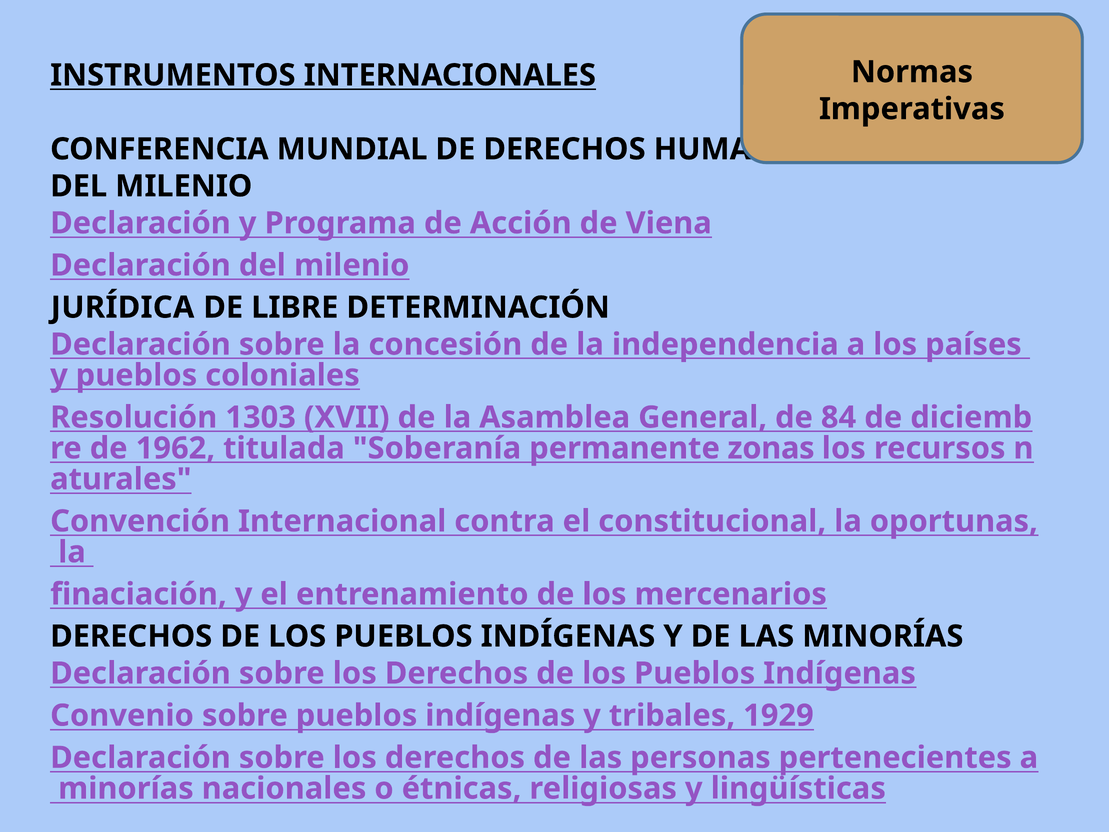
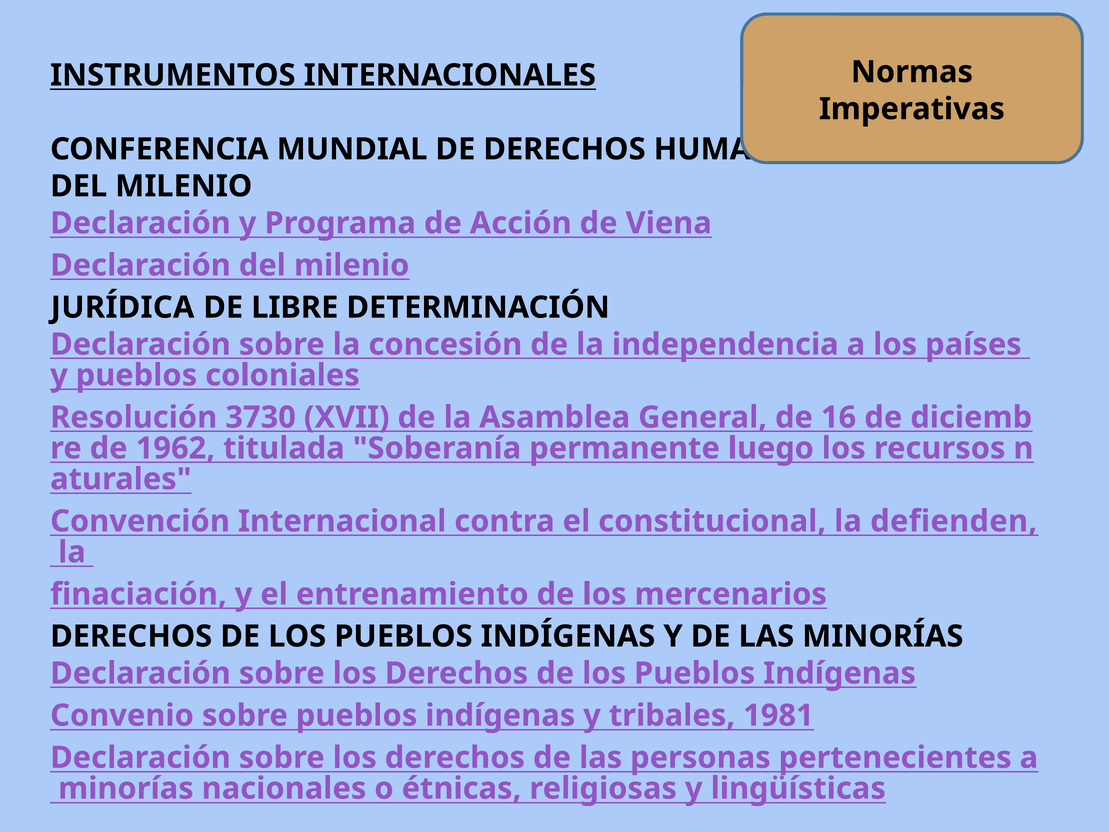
1303: 1303 -> 3730 (261, 417)
84: 84 -> 16 (839, 417)
zonas: zonas -> luego (771, 448)
oportunas: oportunas -> defienden (954, 521)
1929: 1929 -> 1981 (778, 715)
